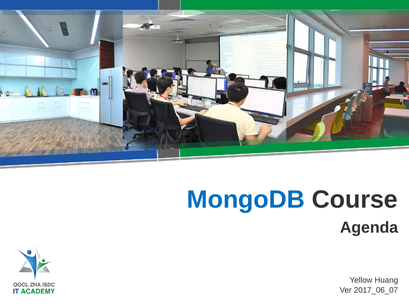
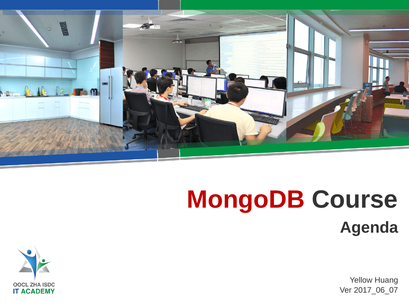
MongoDB colour: blue -> red (246, 199)
